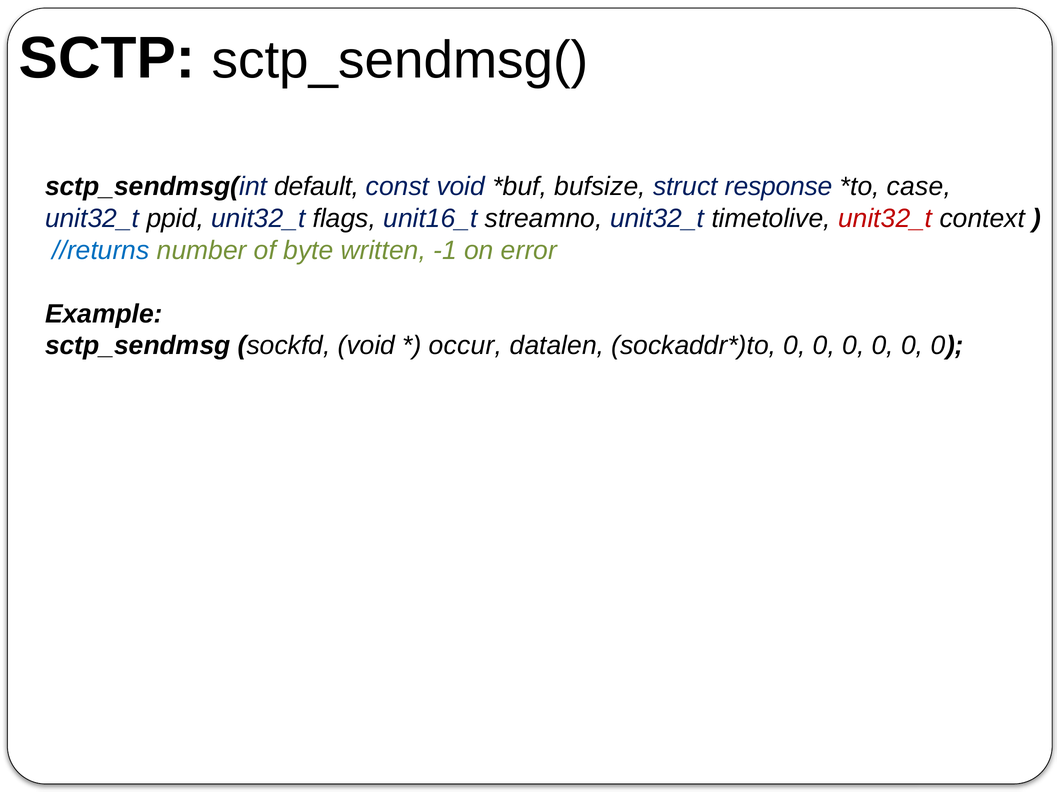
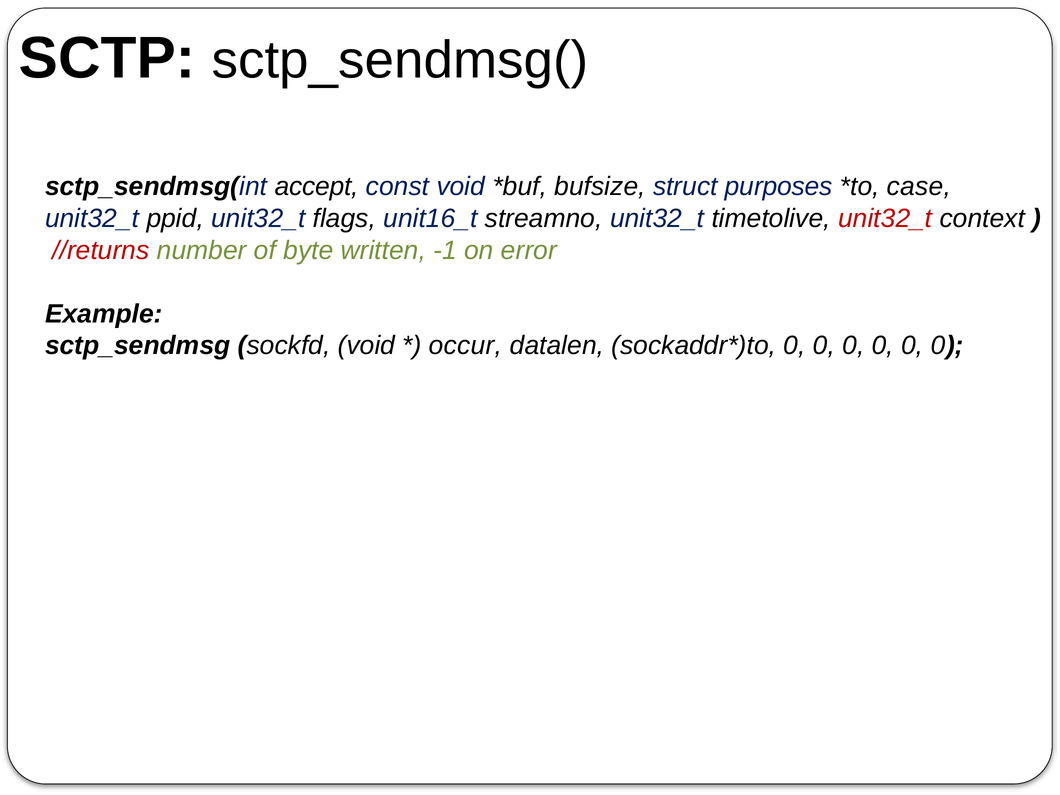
default: default -> accept (317, 187)
response: response -> purposes (779, 187)
//returns colour: blue -> red (101, 250)
